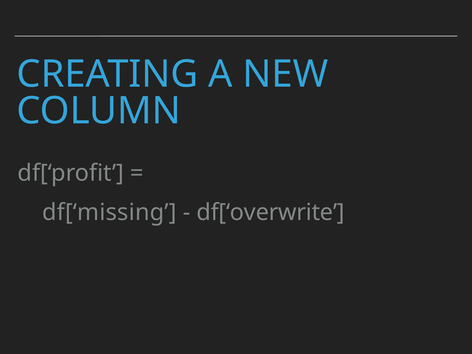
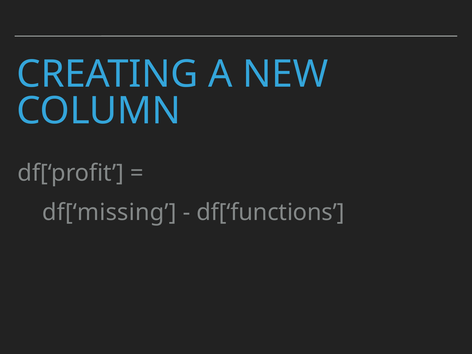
df[‘overwrite: df[‘overwrite -> df[‘functions (270, 212)
